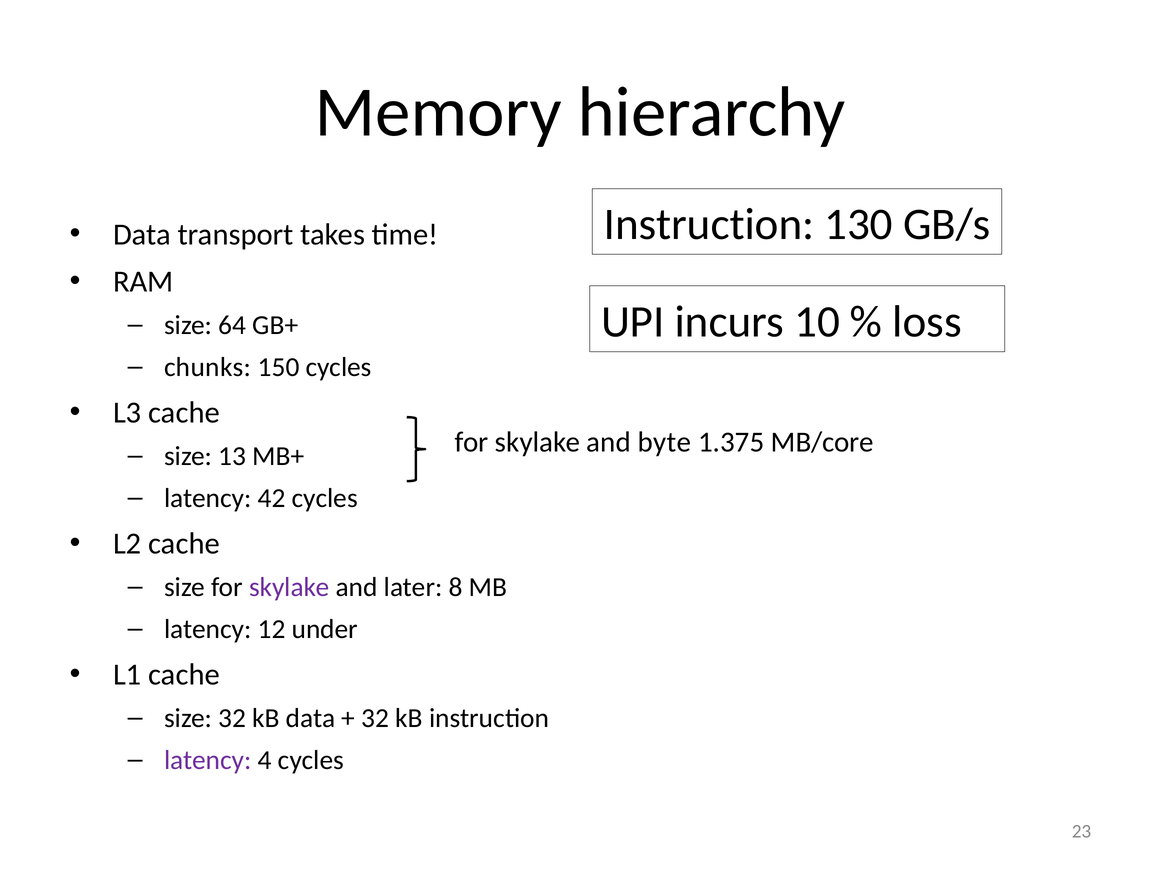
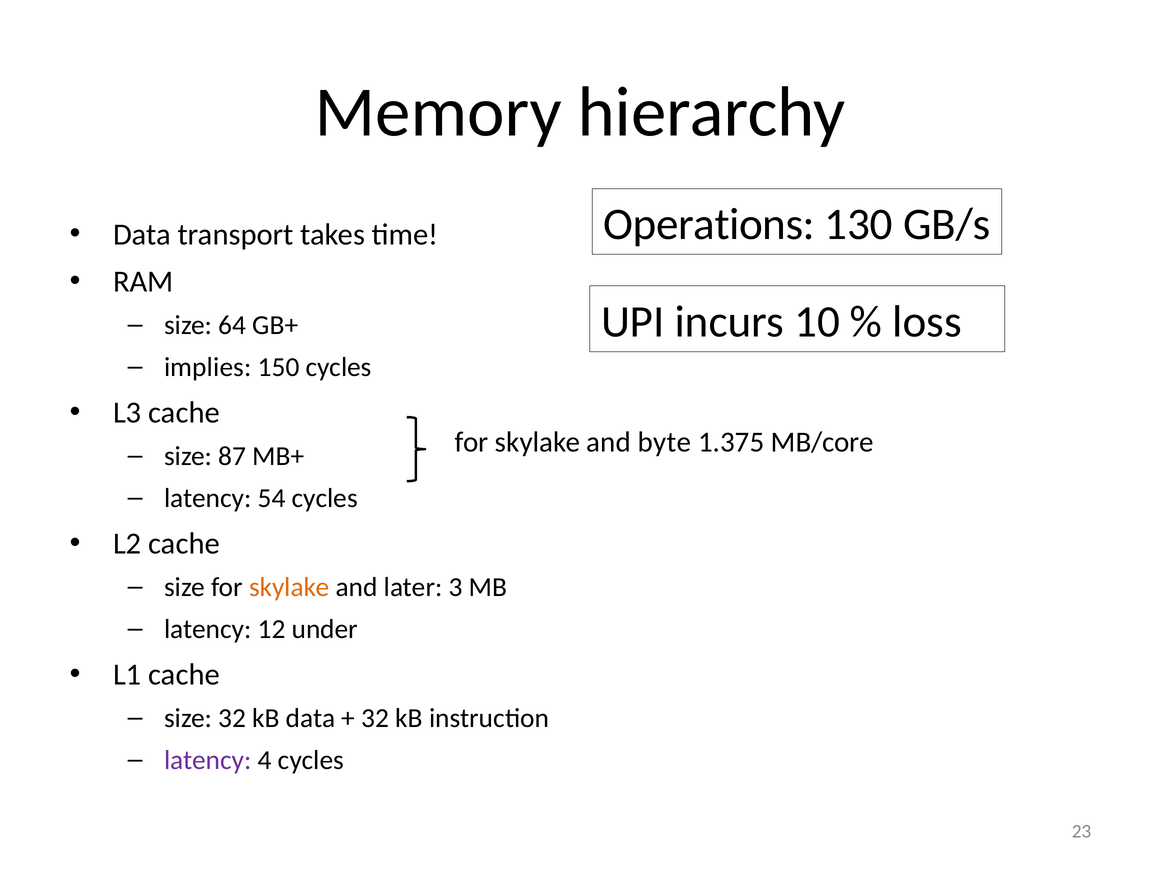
Instruction: Instruction -> Operations (709, 224)
chunks: chunks -> implies (208, 367)
13: 13 -> 87 (232, 456)
42: 42 -> 54 (272, 498)
skylake colour: purple -> orange (289, 587)
8: 8 -> 3 (456, 587)
